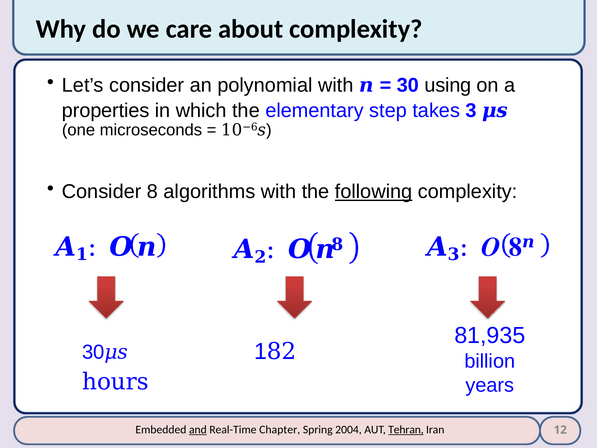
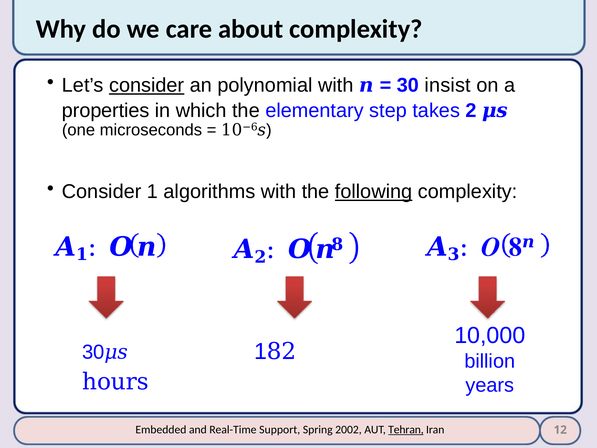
consider underline: none -> present (147, 85)
using: using -> insist (448, 85)
3: 3 -> 2 (471, 110)
8: 8 -> 1 (152, 192)
81,935: 81,935 -> 10,000 (490, 335)
and underline: present -> none (198, 429)
Chapter: Chapter -> Support (280, 429)
2004: 2004 -> 2002 (348, 429)
